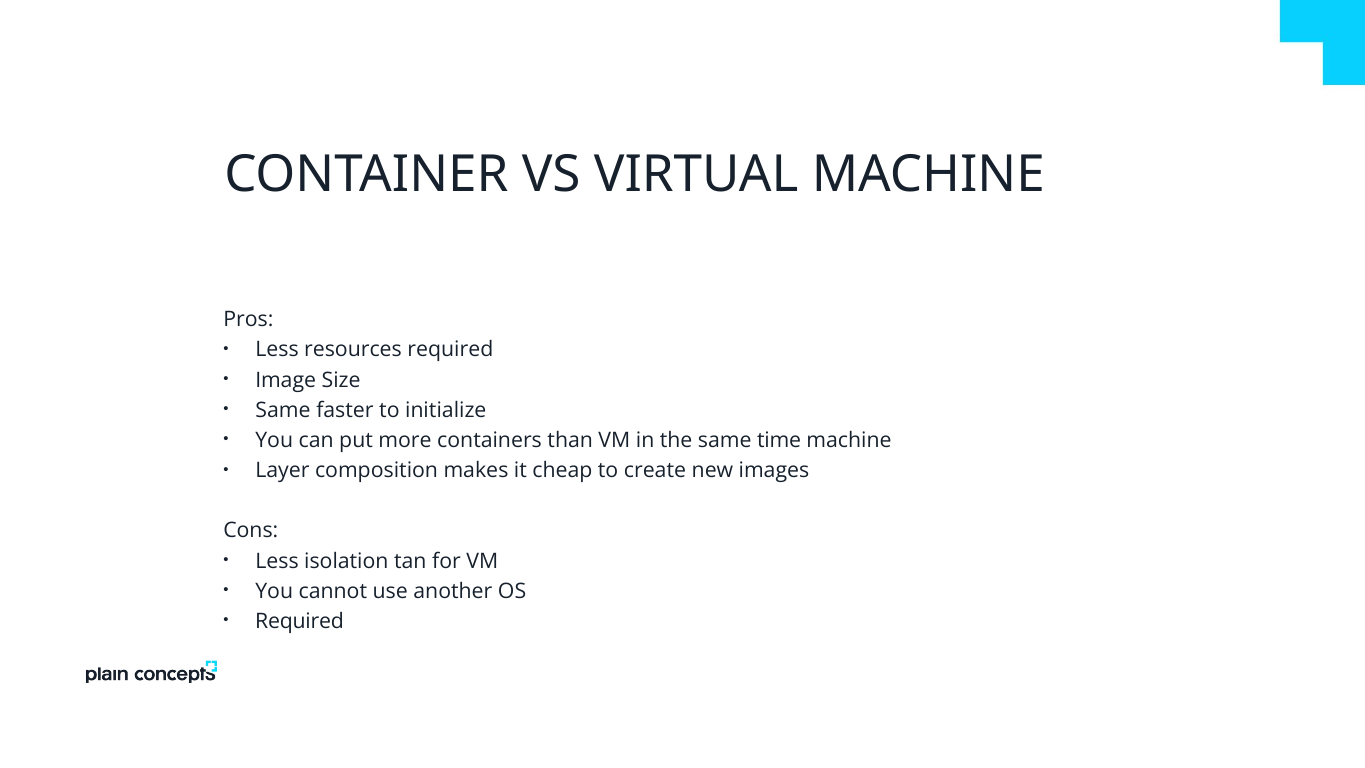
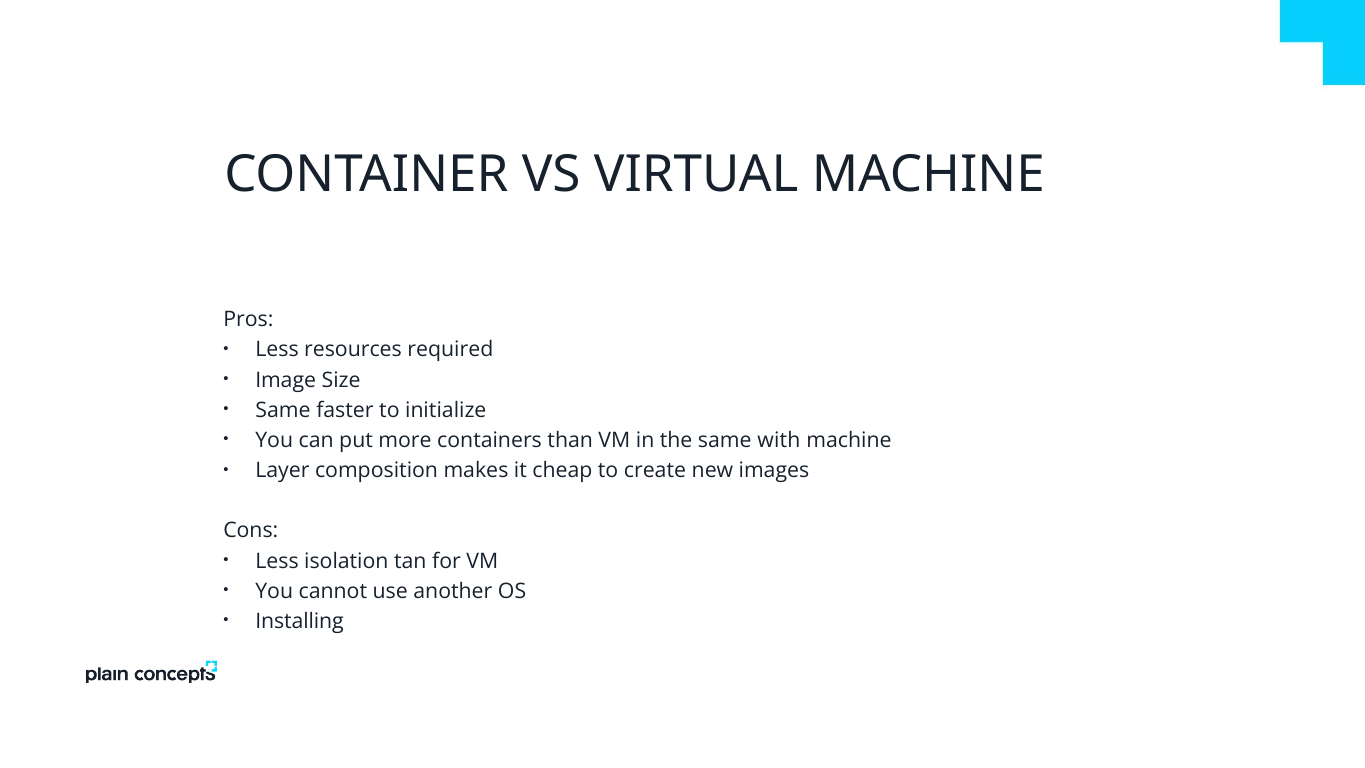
time: time -> with (779, 440)
Required: Required -> Installing (299, 621)
